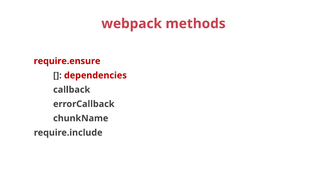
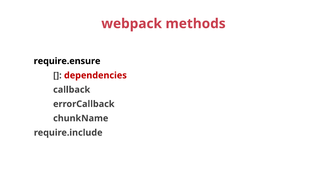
require.ensure colour: red -> black (67, 61)
